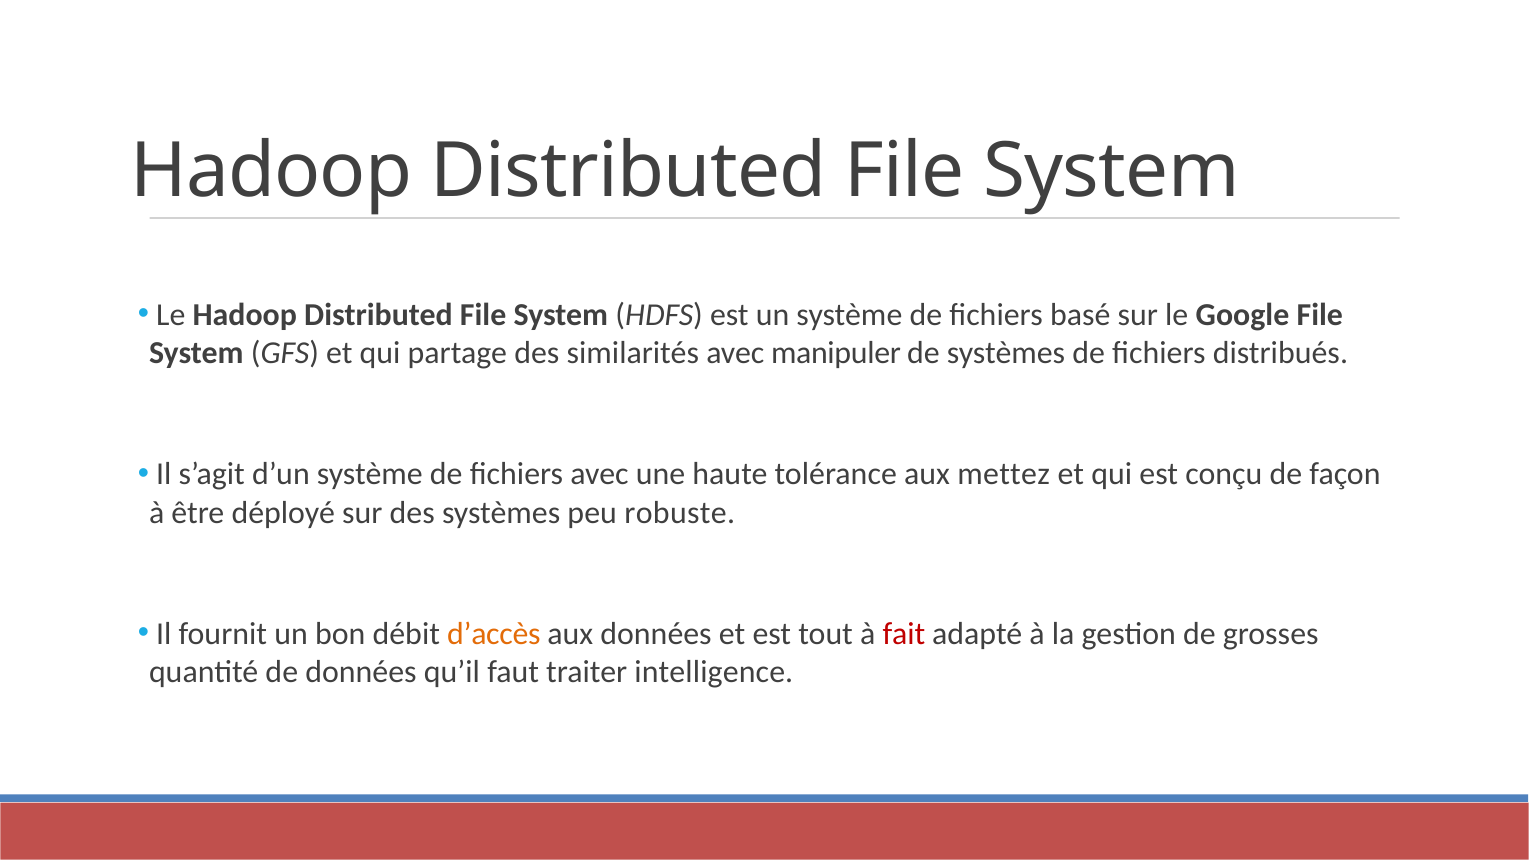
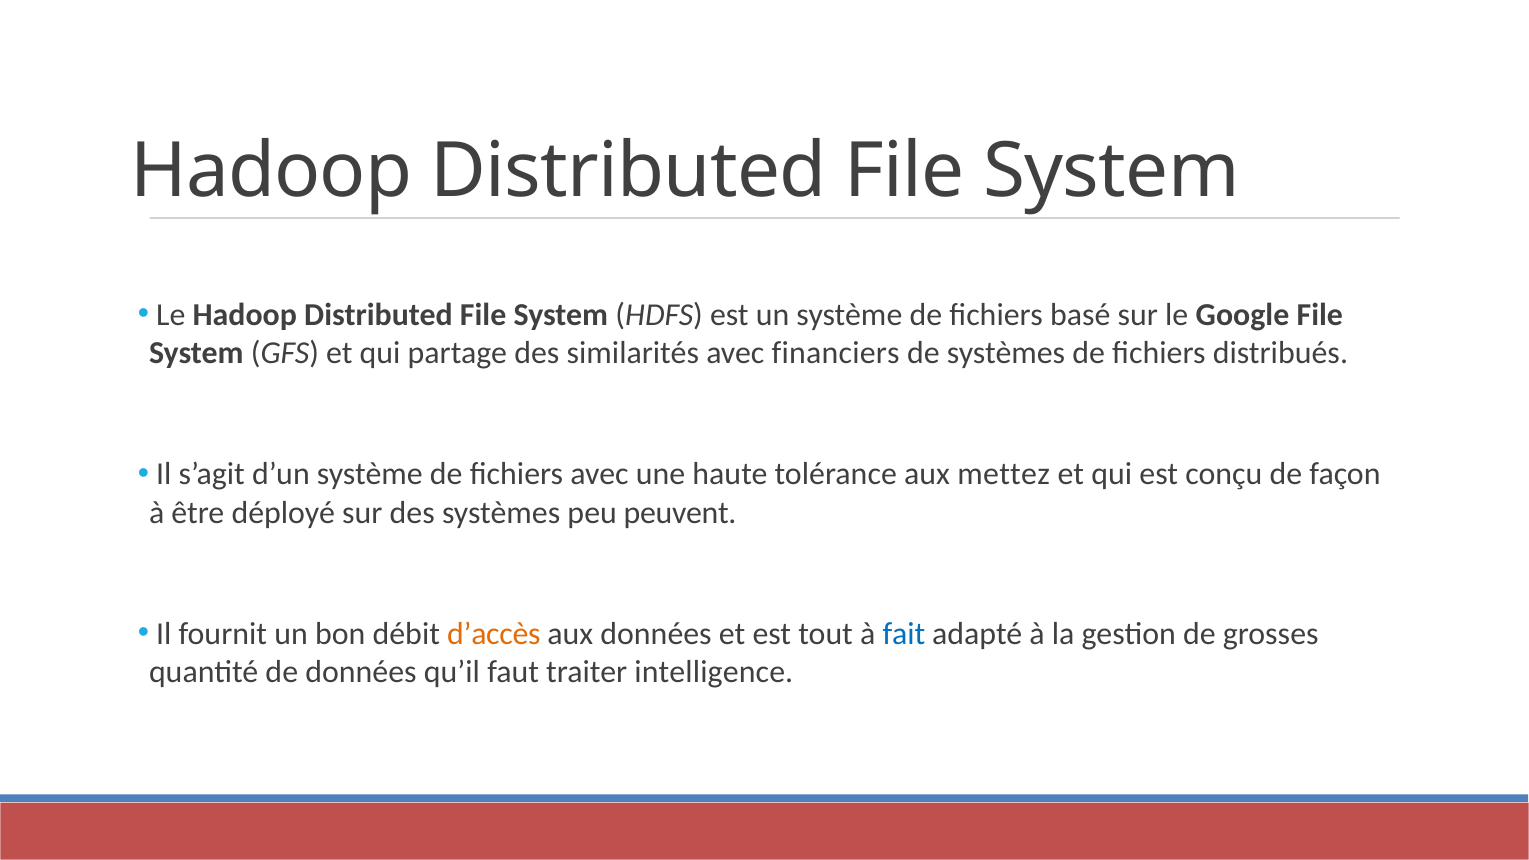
manipuler: manipuler -> financiers (836, 353)
robuste: robuste -> peuvent (680, 513)
fait colour: red -> blue (904, 634)
